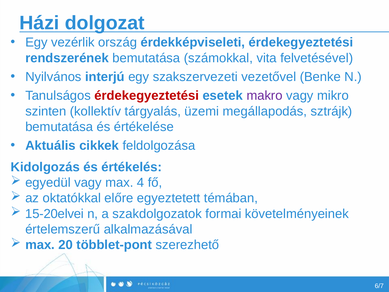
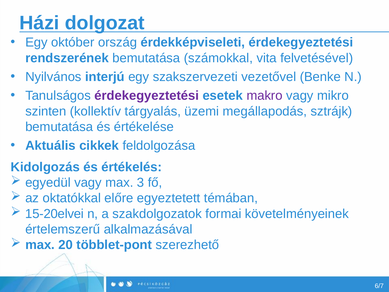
vezérlik: vezérlik -> október (73, 42)
érdekegyeztetési colour: red -> purple (147, 96)
4: 4 -> 3 (141, 182)
